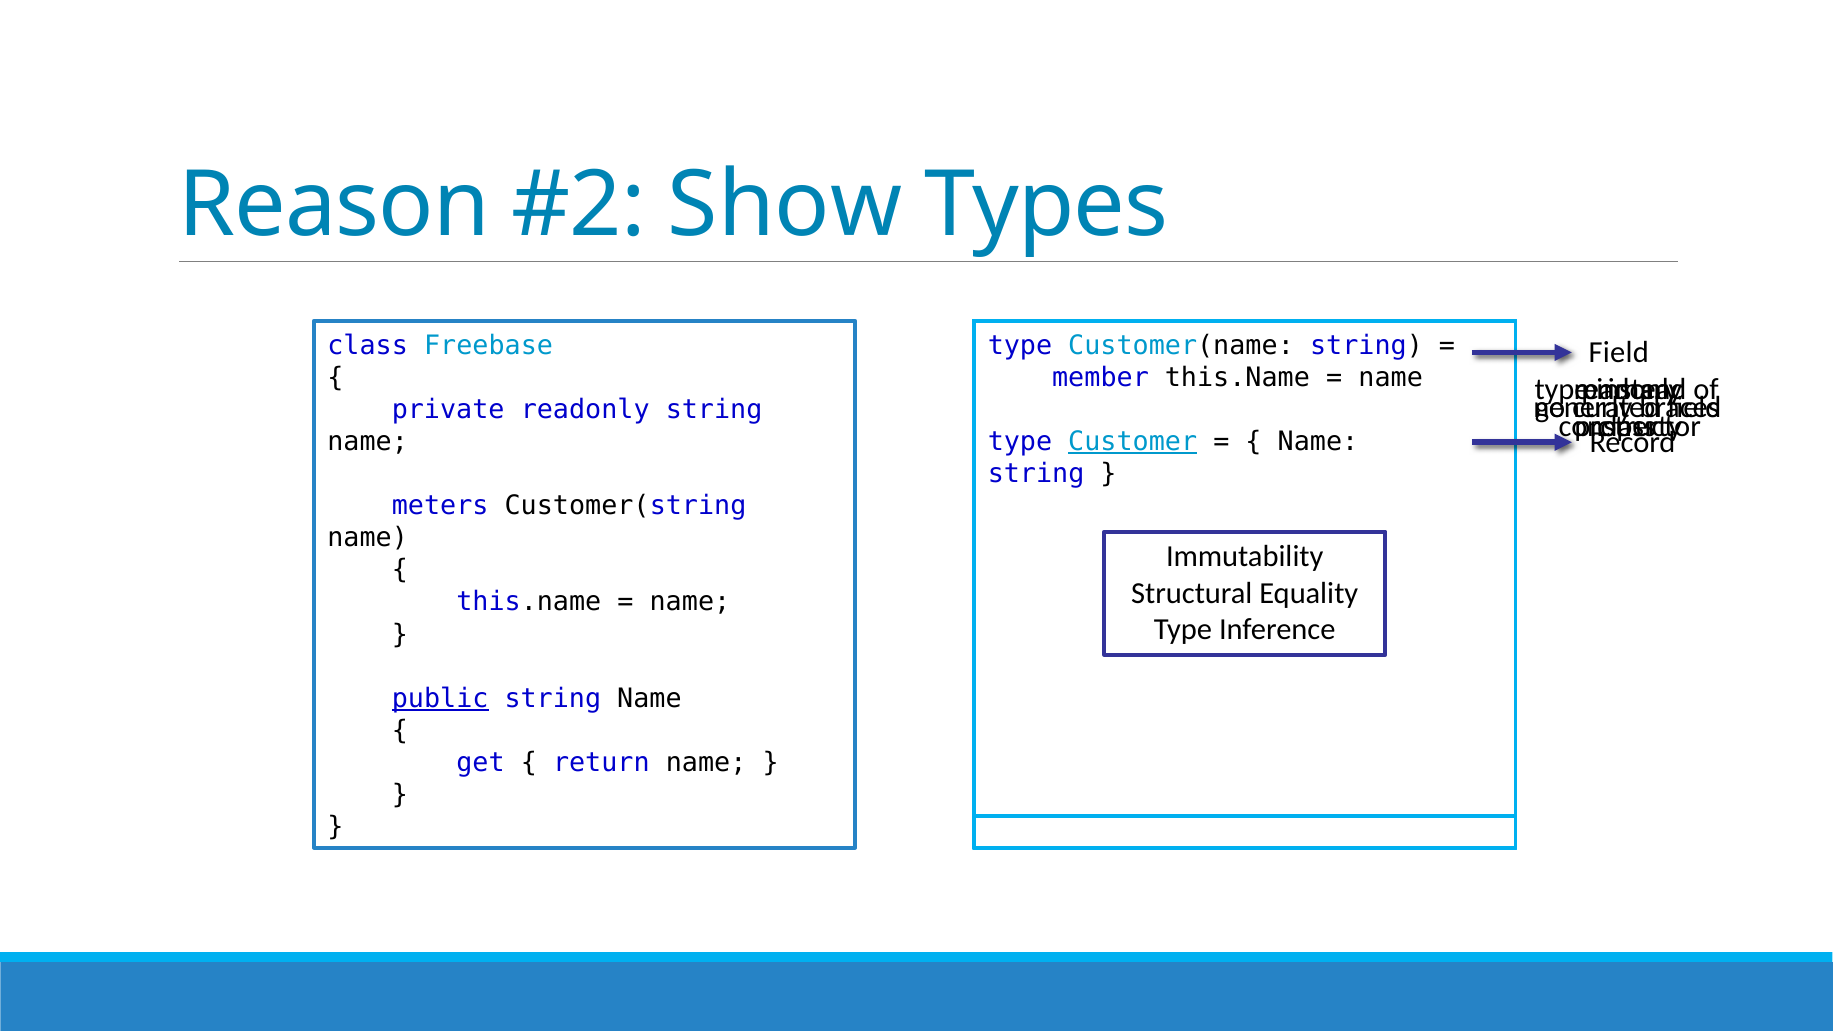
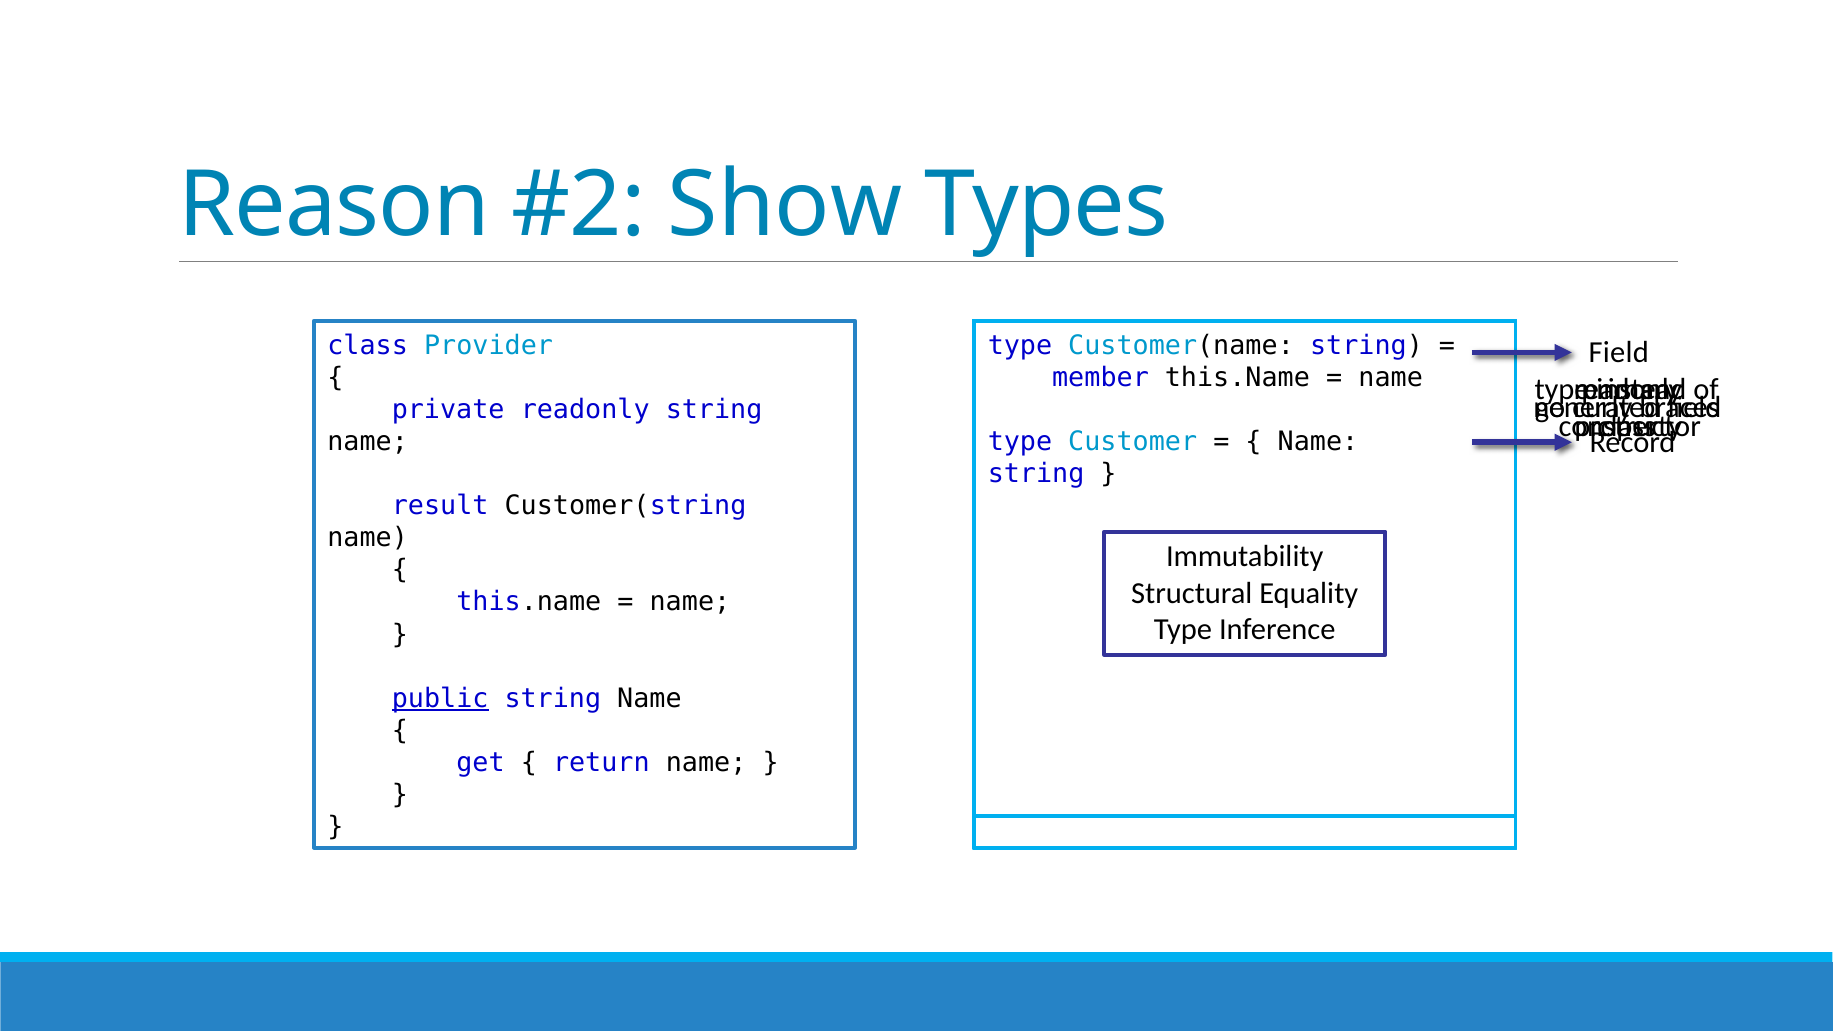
Freebase: Freebase -> Provider (489, 345)
Customer underline: present -> none (1133, 442)
meters: meters -> result (440, 506)
